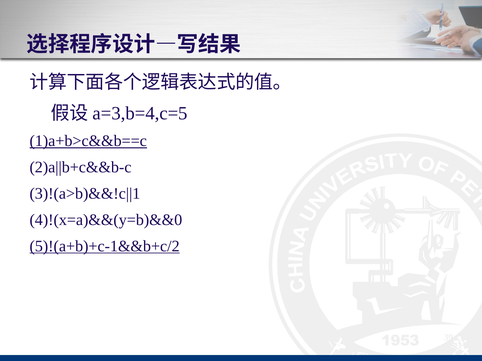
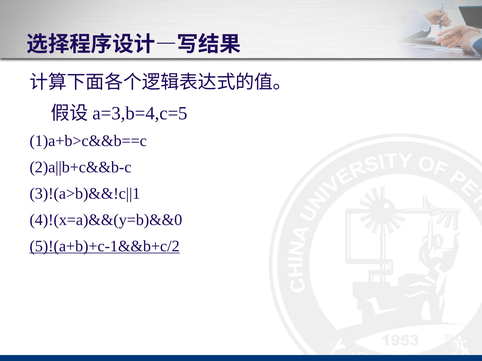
1)a+b>c&&b==c underline: present -> none (88, 141)
